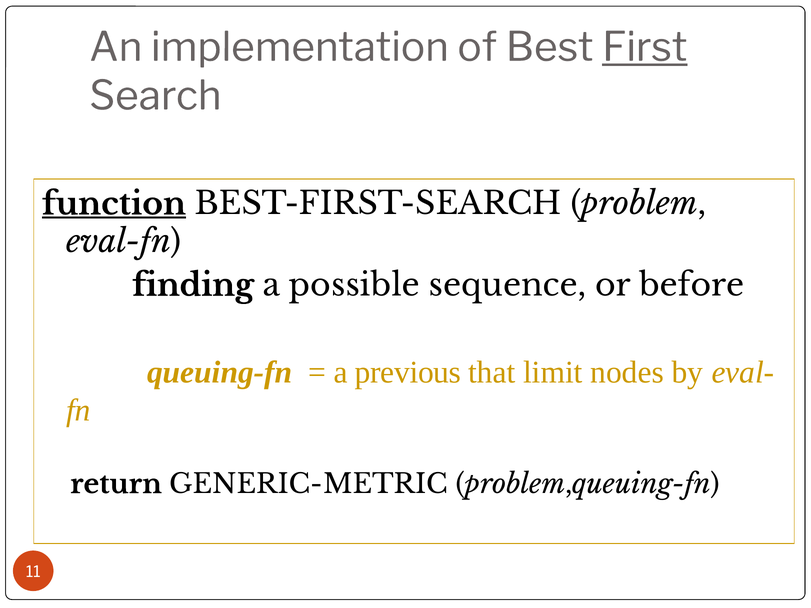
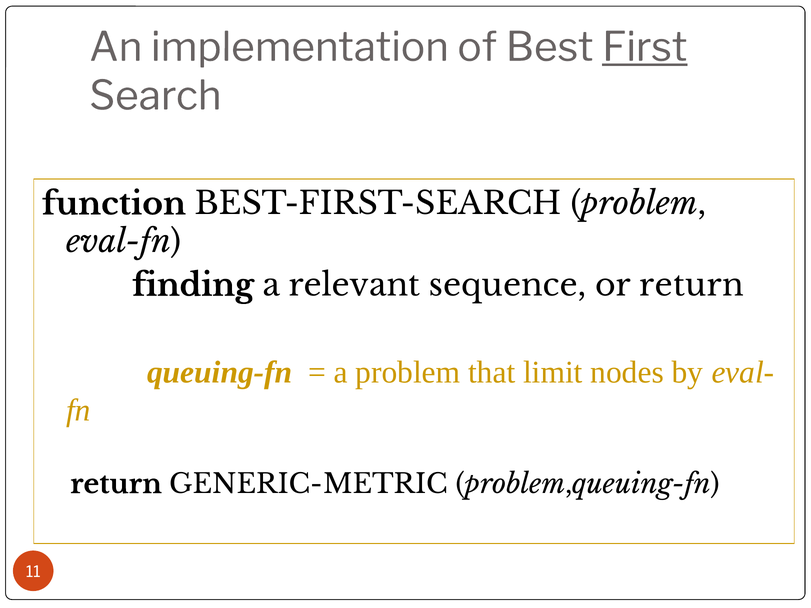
function underline: present -> none (114, 204)
possible: possible -> relevant (354, 286)
or before: before -> return (692, 286)
a previous: previous -> problem (408, 372)
